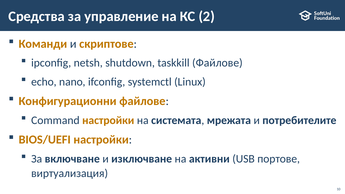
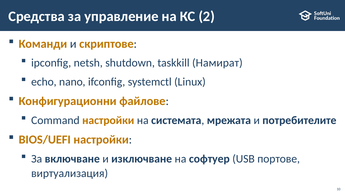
taskkill Файлове: Файлове -> Намират (217, 63)
активни: активни -> софтуер (209, 159)
